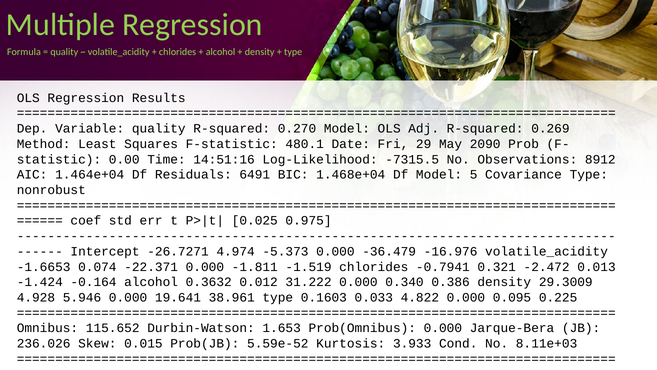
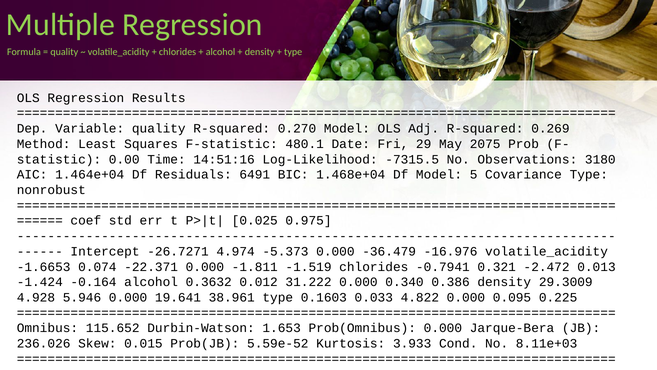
2090: 2090 -> 2075 (485, 144)
8912: 8912 -> 3180 (600, 159)
